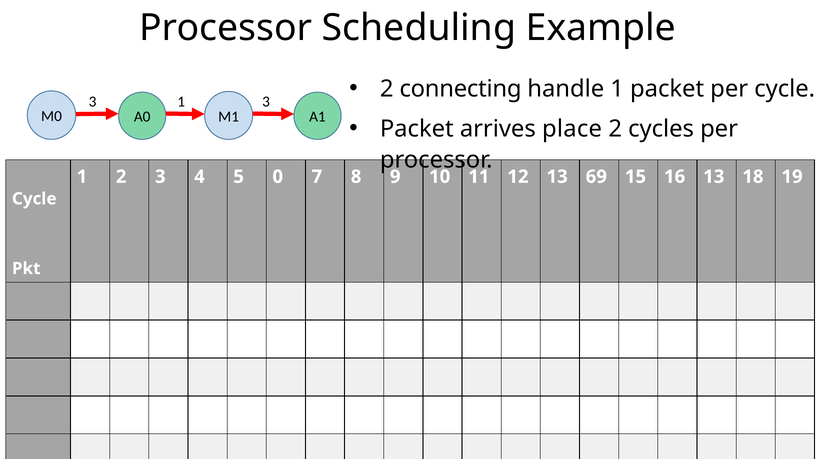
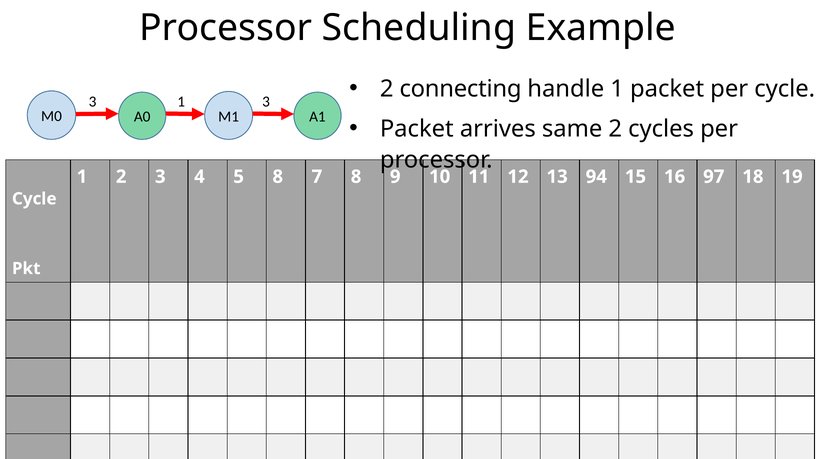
place: place -> same (572, 129)
5 0: 0 -> 8 (278, 177)
69: 69 -> 94 (596, 177)
16 13: 13 -> 97 (714, 177)
